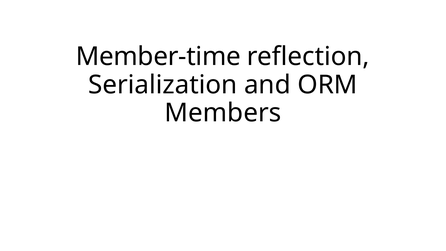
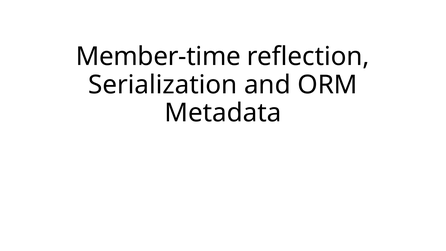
Members: Members -> Metadata (223, 113)
